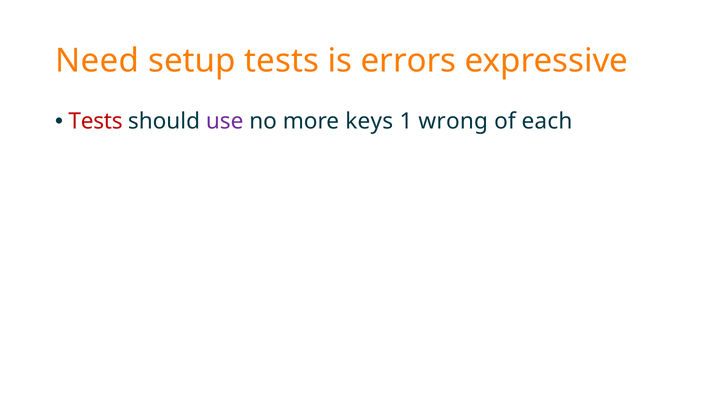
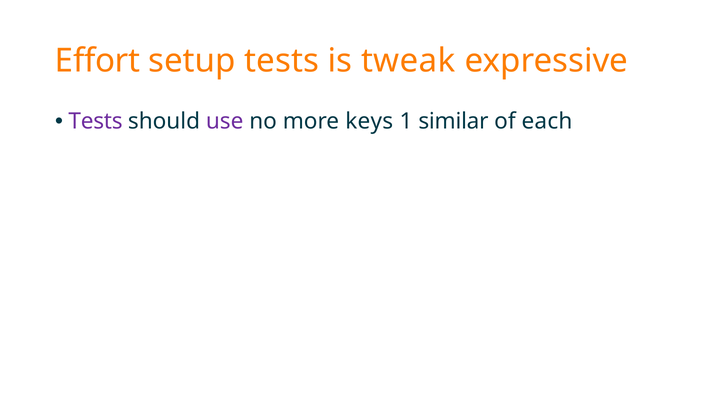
Need: Need -> Effort (98, 61)
errors: errors -> tweak (408, 61)
Tests colour: red -> purple (96, 121)
wrong: wrong -> similar (453, 121)
